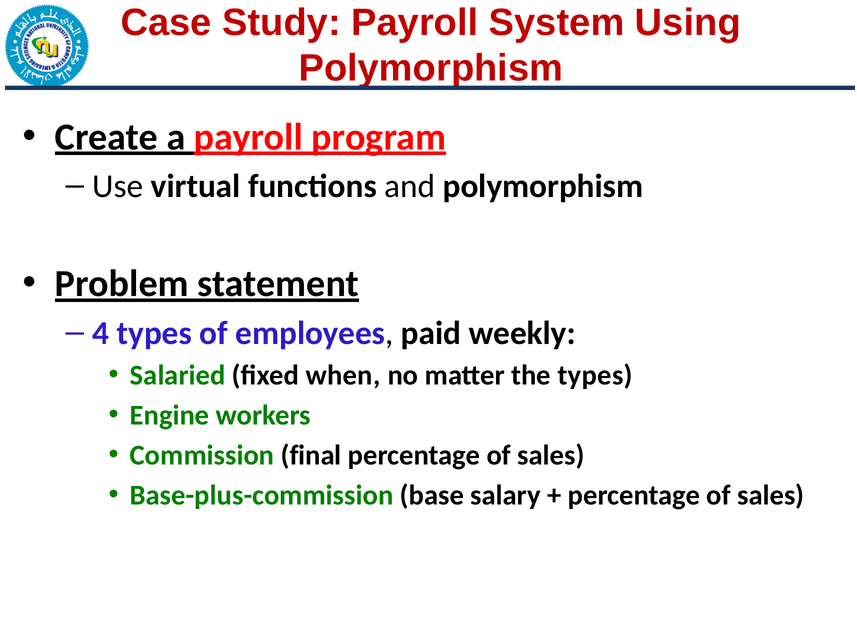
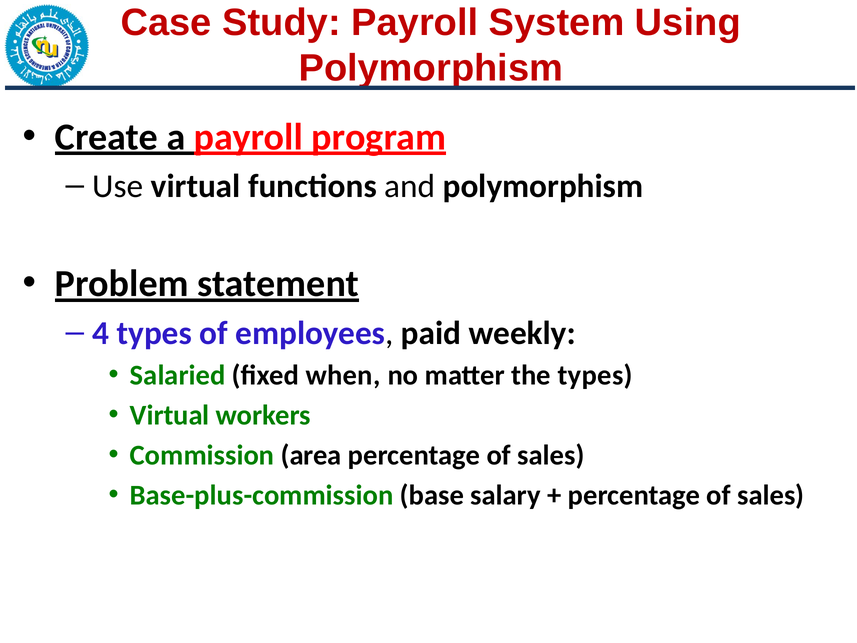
Engine: Engine -> Virtual (170, 415)
final: final -> area (311, 455)
